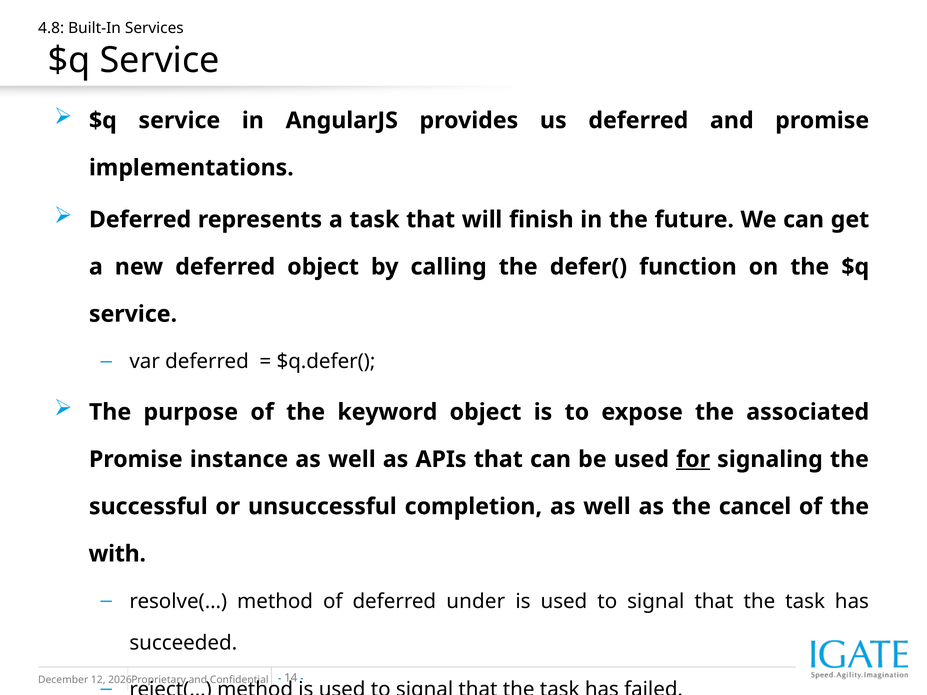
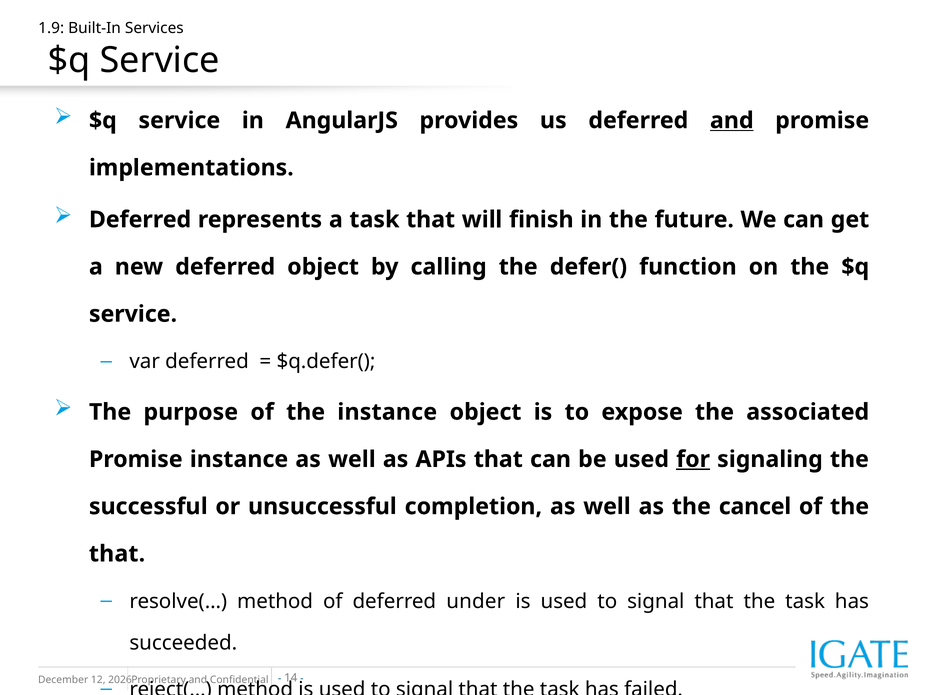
4.8: 4.8 -> 1.9 (51, 28)
and underline: none -> present (732, 121)
the keyword: keyword -> instance (387, 412)
with: with -> that (117, 554)
